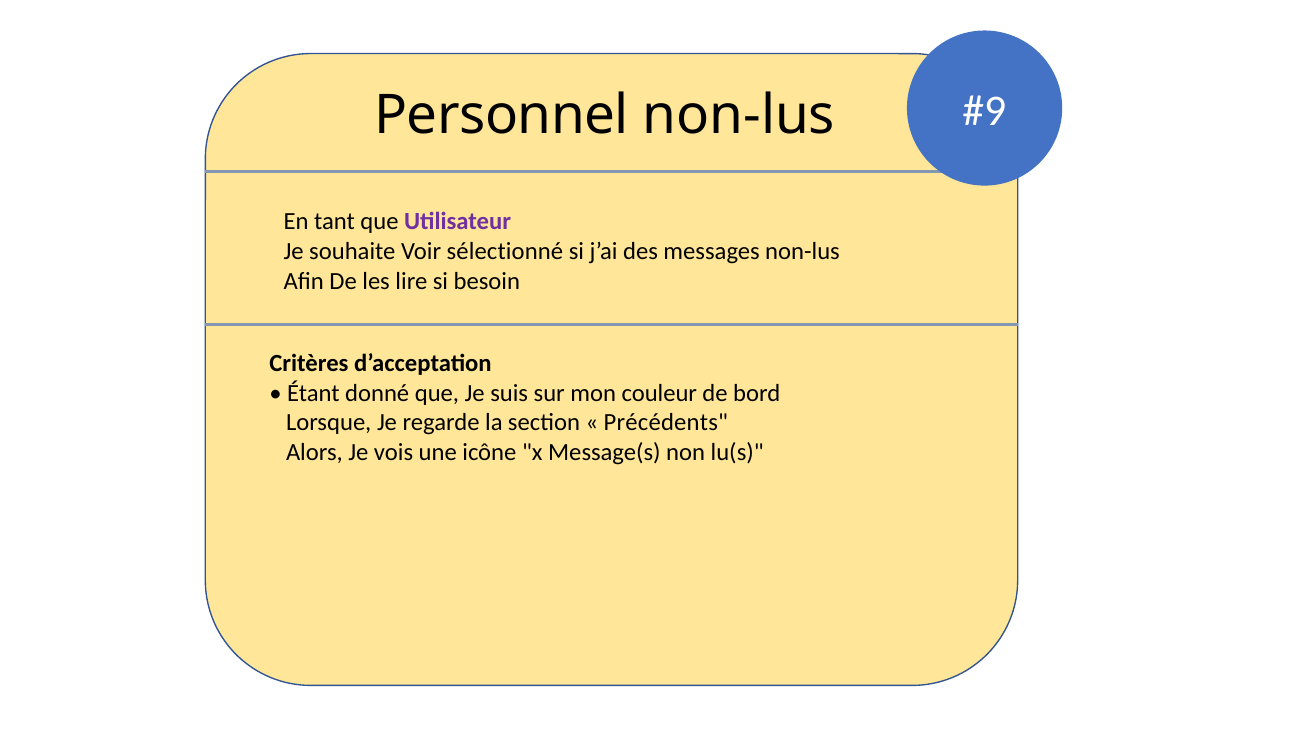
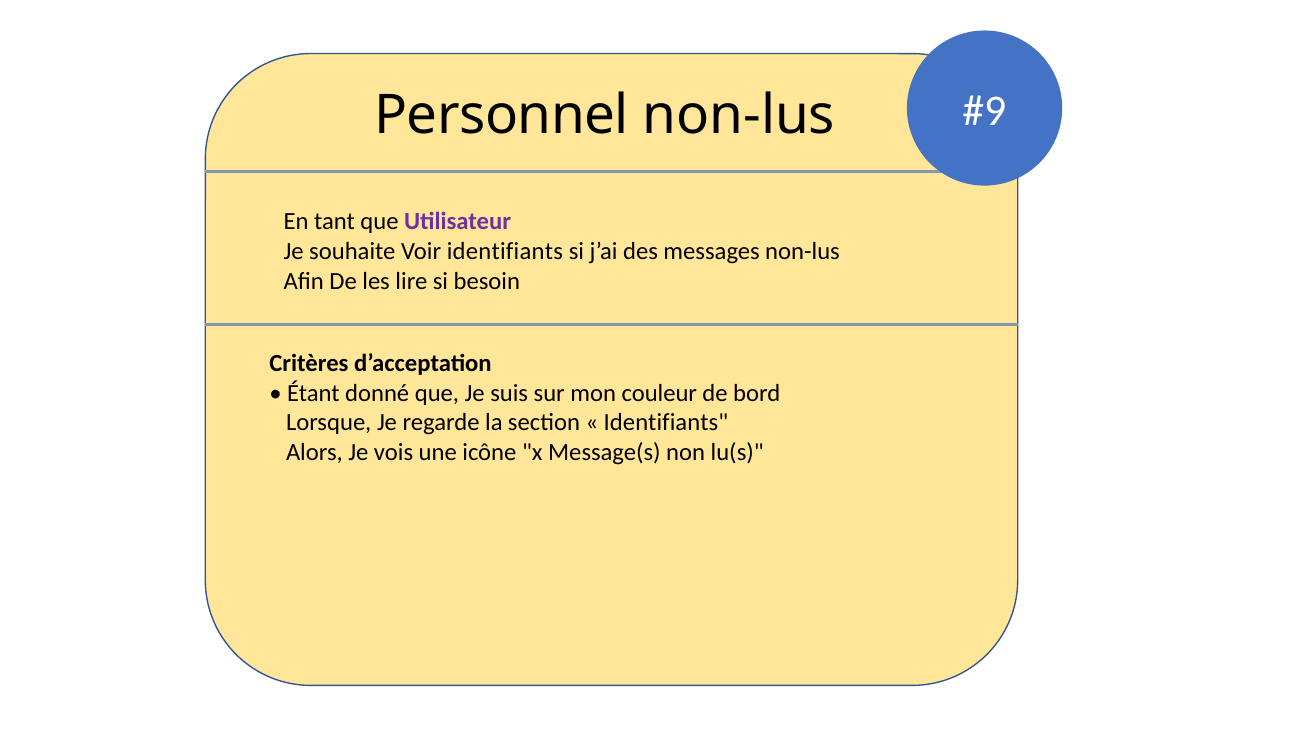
Voir sélectionné: sélectionné -> identifiants (505, 252)
Précédents: Précédents -> Identifiants (666, 423)
